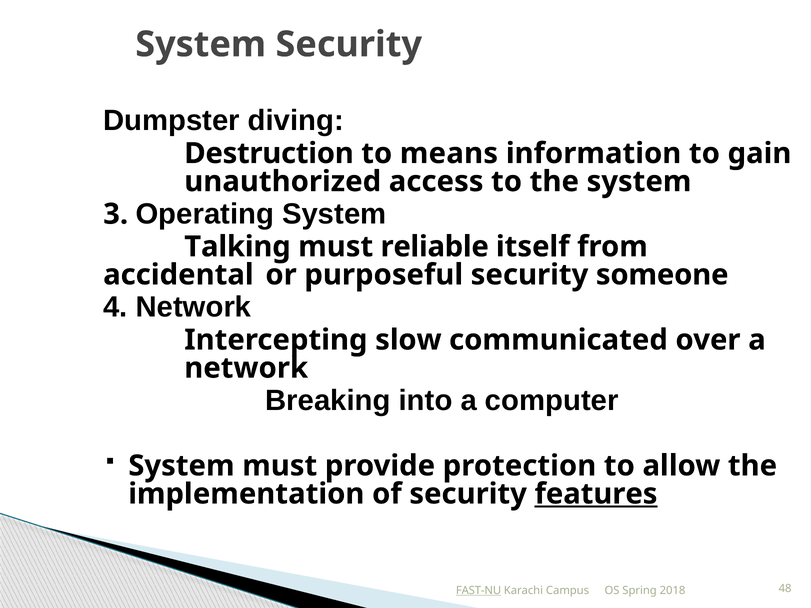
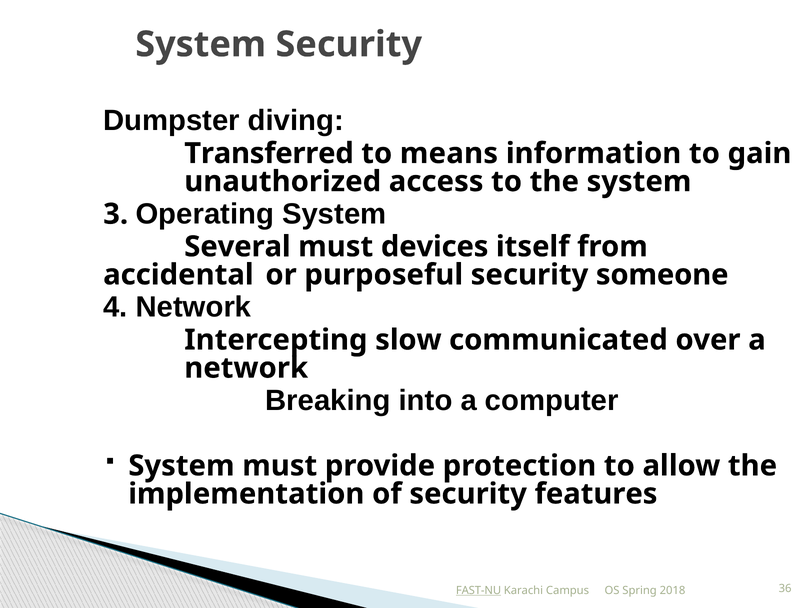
Destruction: Destruction -> Transferred (269, 153)
Talking: Talking -> Several (237, 247)
reliable: reliable -> devices (435, 247)
features underline: present -> none (596, 494)
48: 48 -> 36 (785, 589)
